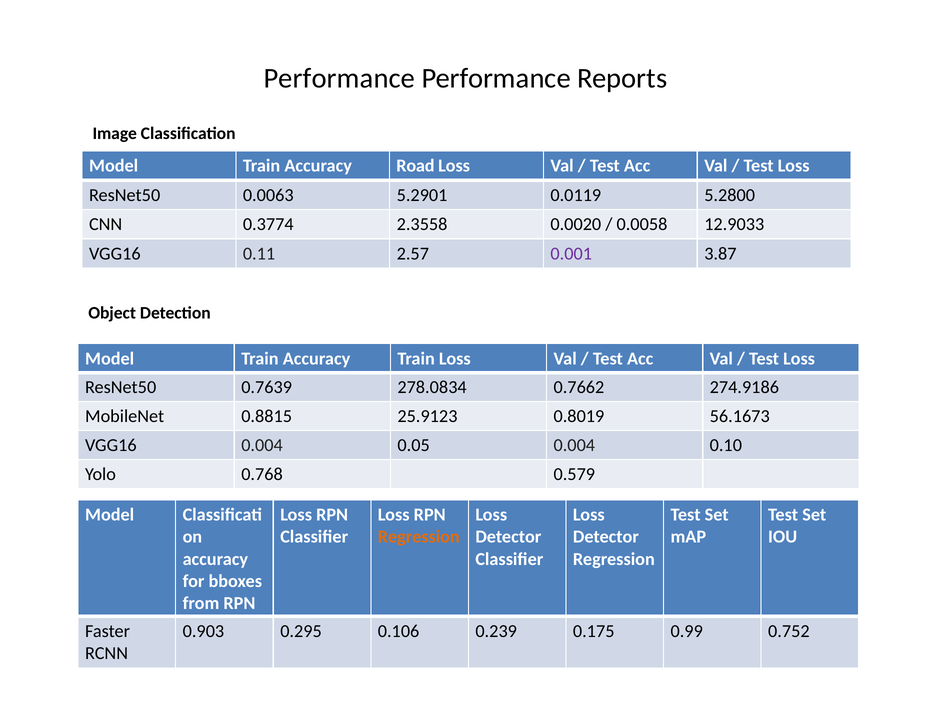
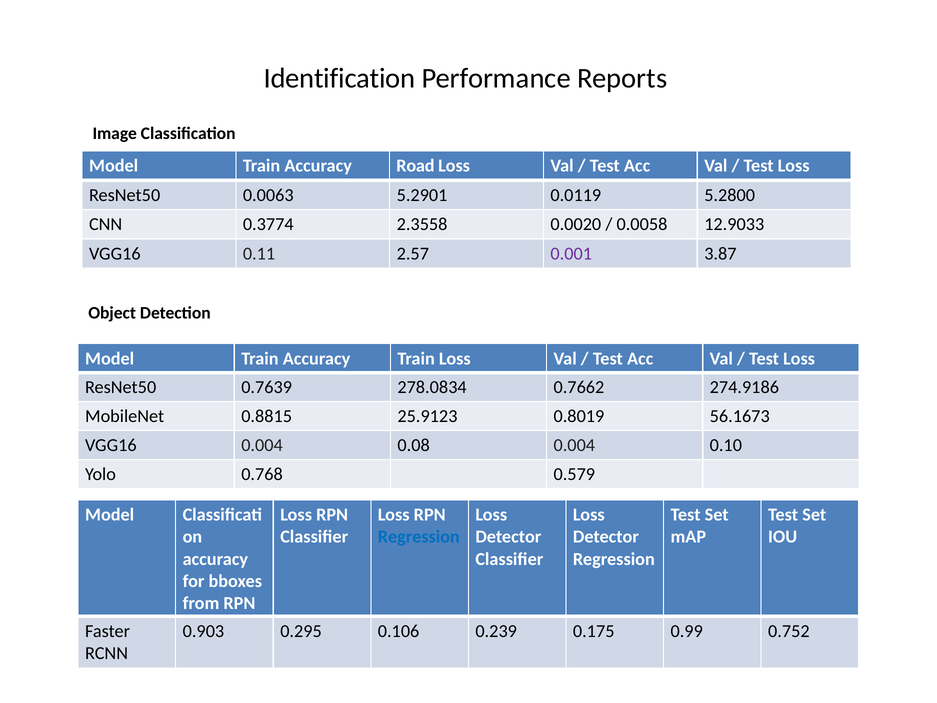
Performance: Performance -> Identification (339, 78)
0.05: 0.05 -> 0.08 (414, 445)
Regression colour: orange -> blue (419, 537)
